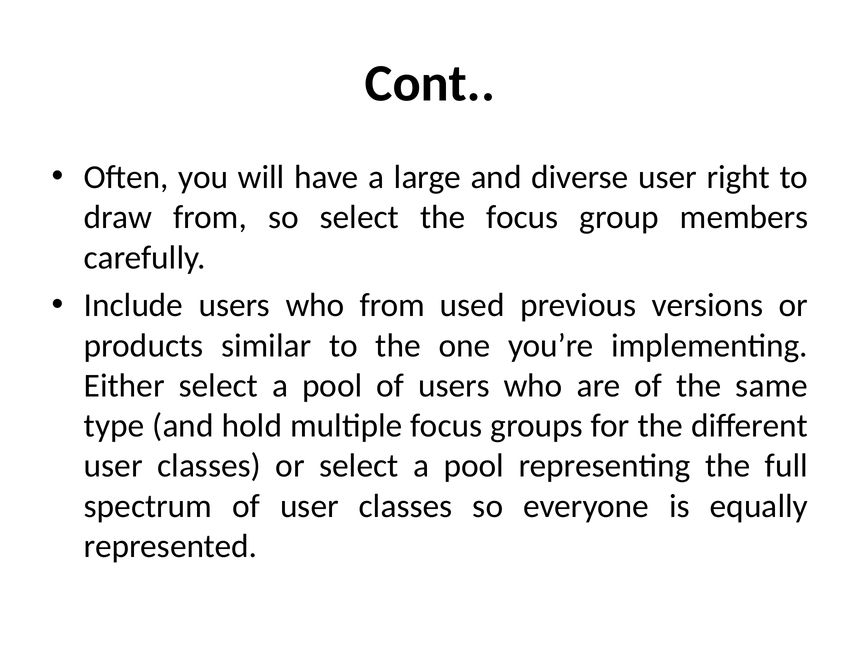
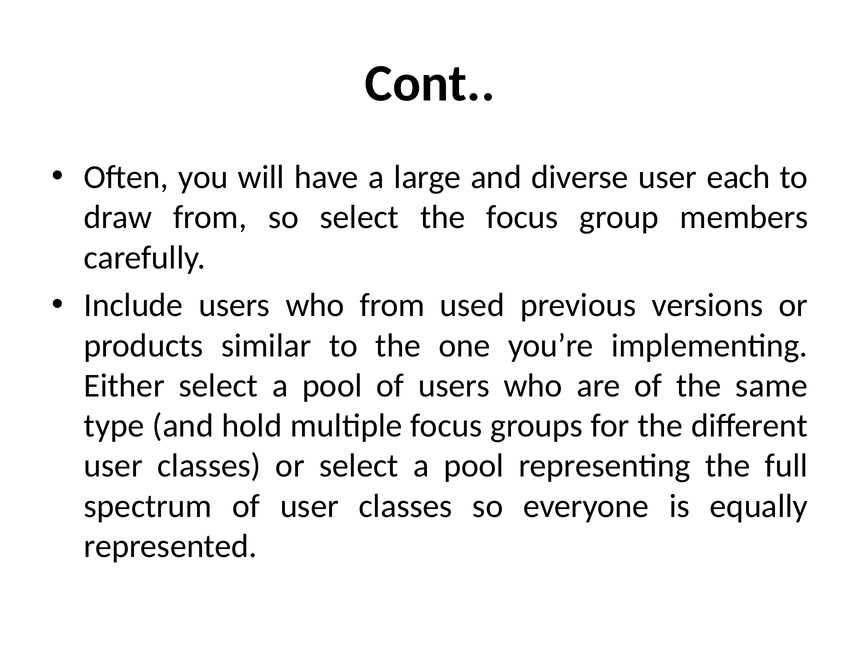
right: right -> each (738, 177)
